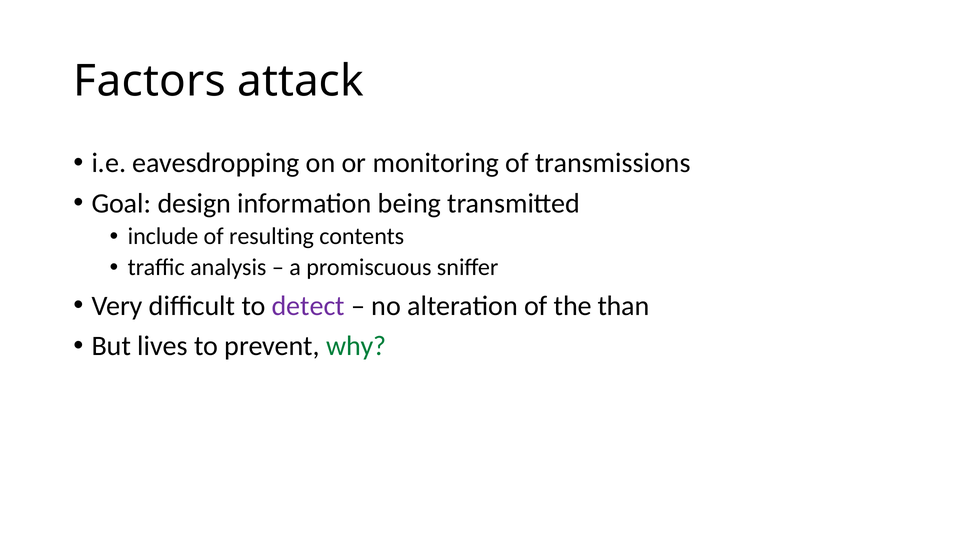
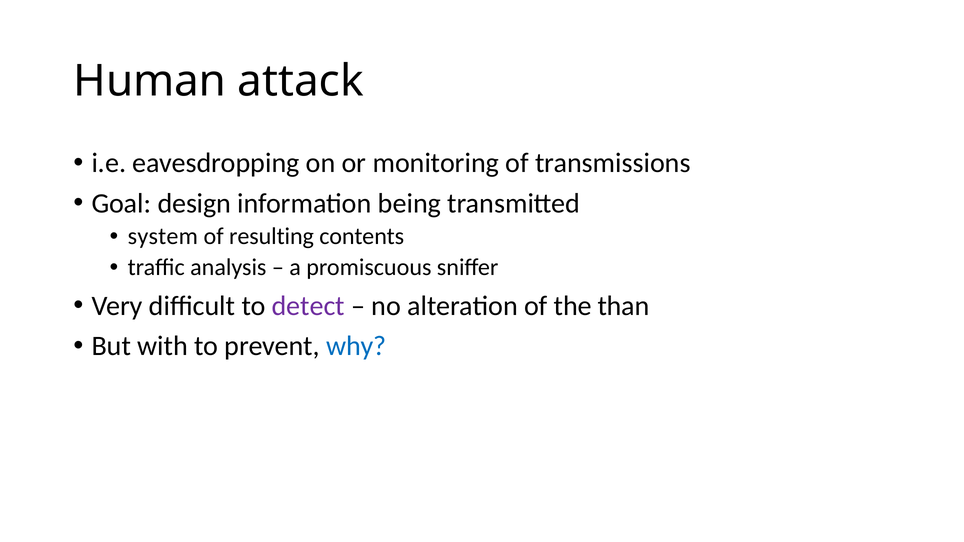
Factors: Factors -> Human (150, 81)
include: include -> system (163, 237)
lives: lives -> with (163, 346)
why colour: green -> blue (356, 346)
